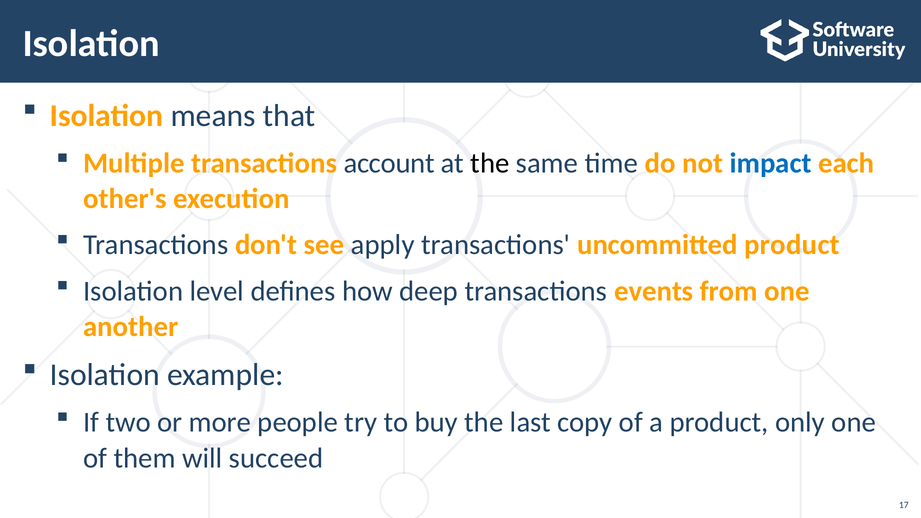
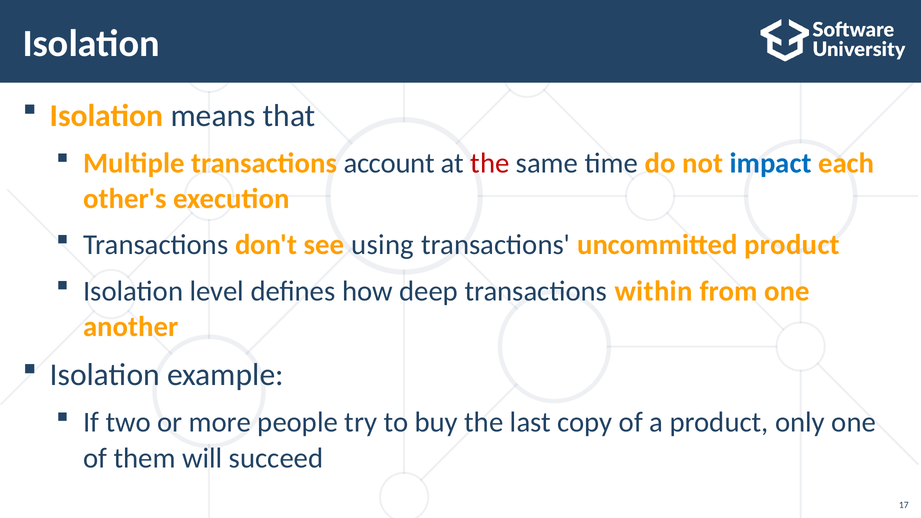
the colour: black -> red (490, 163)
apply: apply -> using (383, 245)
events: events -> within (654, 291)
